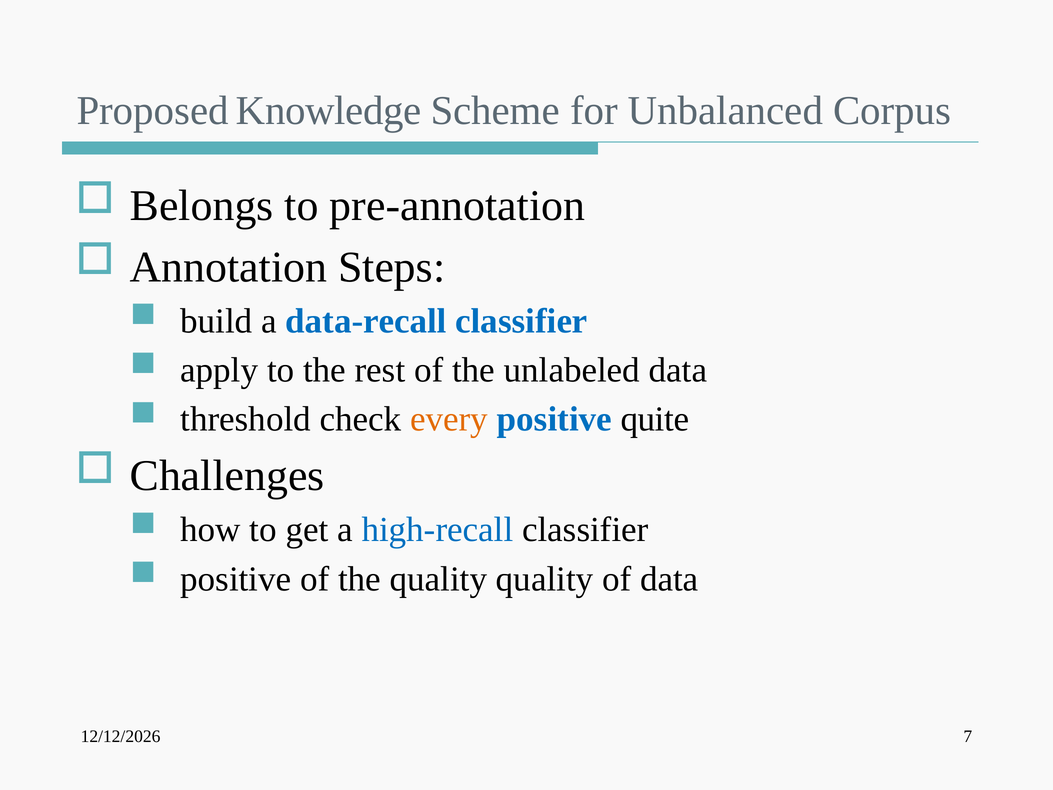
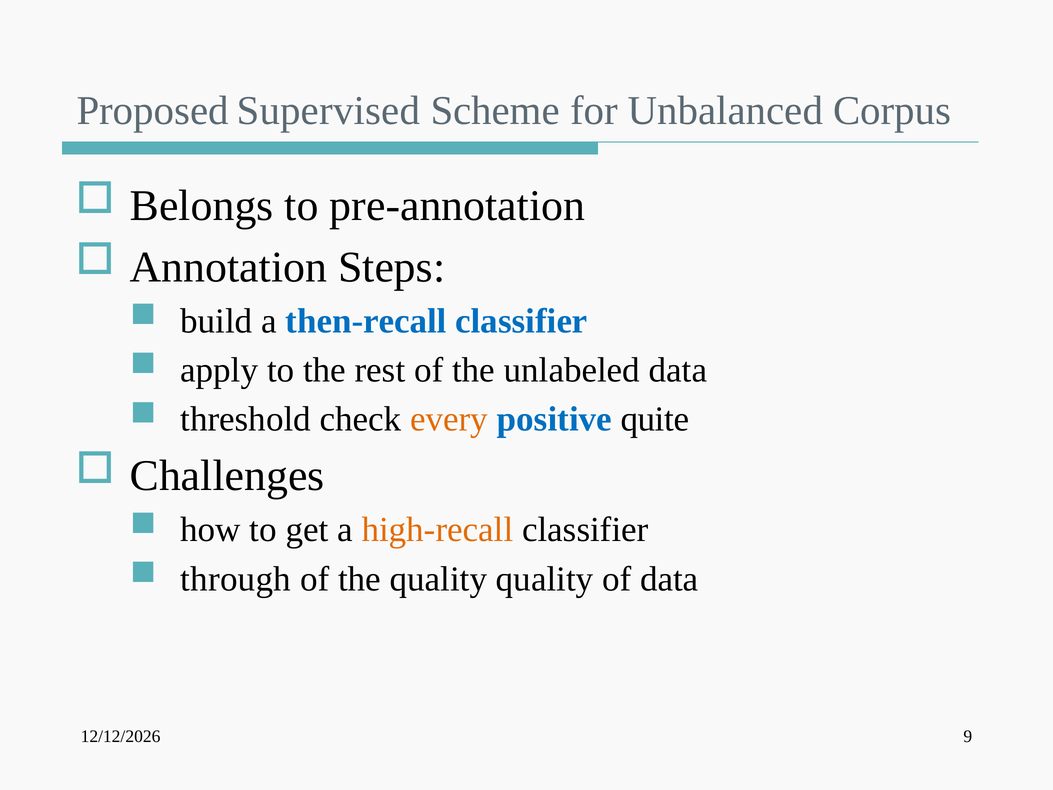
Knowledge: Knowledge -> Supervised (328, 111)
data-recall: data-recall -> then-recall (366, 321)
high-recall colour: blue -> orange (437, 530)
positive: positive -> through (236, 579)
7: 7 -> 9 (968, 736)
